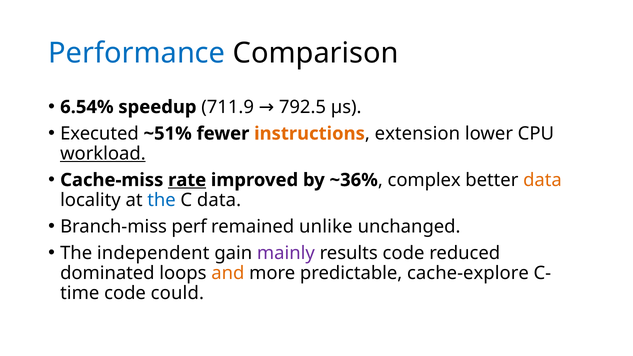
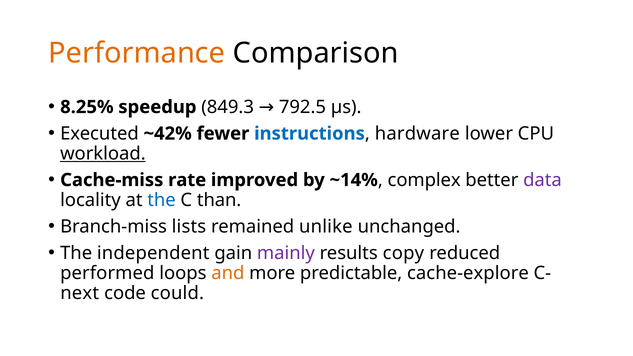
Performance colour: blue -> orange (137, 53)
6.54%: 6.54% -> 8.25% (87, 107)
711.9: 711.9 -> 849.3 (228, 107)
~51%: ~51% -> ~42% (168, 134)
instructions colour: orange -> blue (309, 134)
extension: extension -> hardware (417, 134)
rate underline: present -> none (187, 180)
~36%: ~36% -> ~14% (354, 180)
data colour: orange -> purple (543, 180)
C data: data -> than (219, 200)
perf: perf -> lists (189, 227)
results code: code -> copy (403, 253)
dominated: dominated -> performed (107, 273)
time: time -> next (80, 293)
